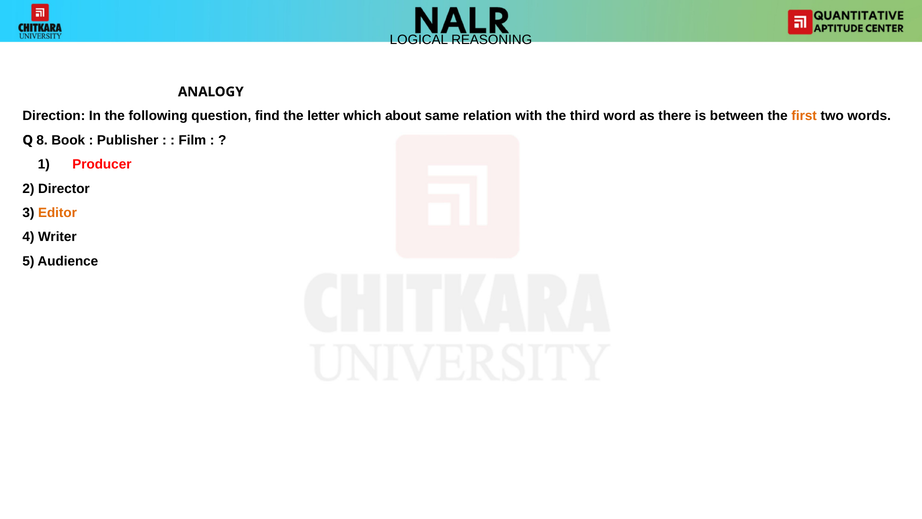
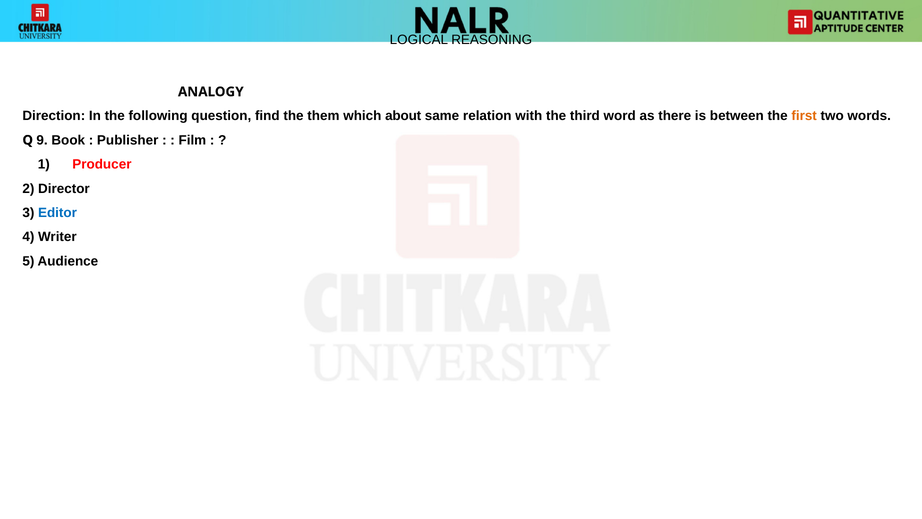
letter: letter -> them (323, 116)
8: 8 -> 9 (42, 140)
Editor colour: orange -> blue (57, 213)
